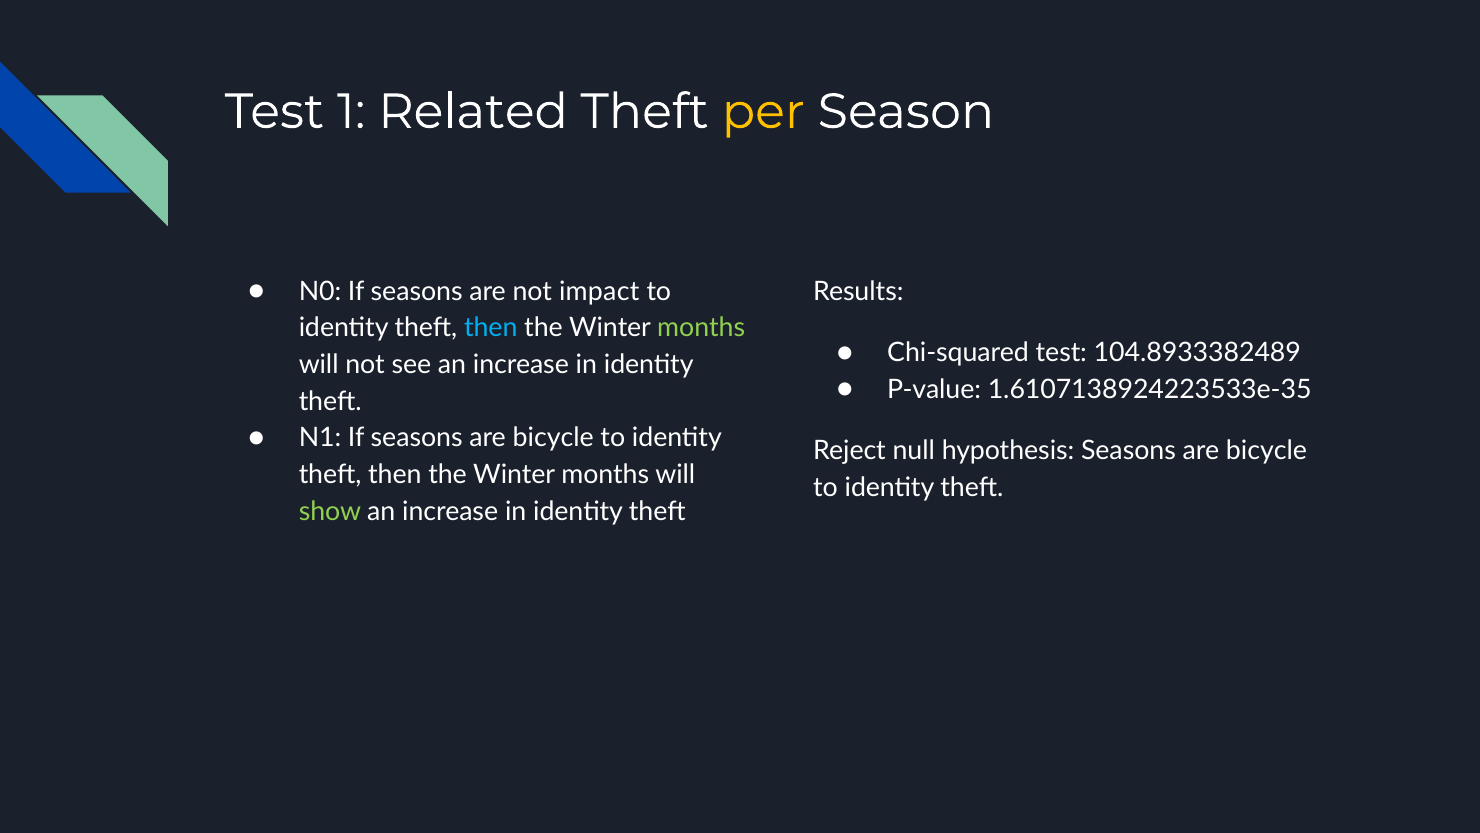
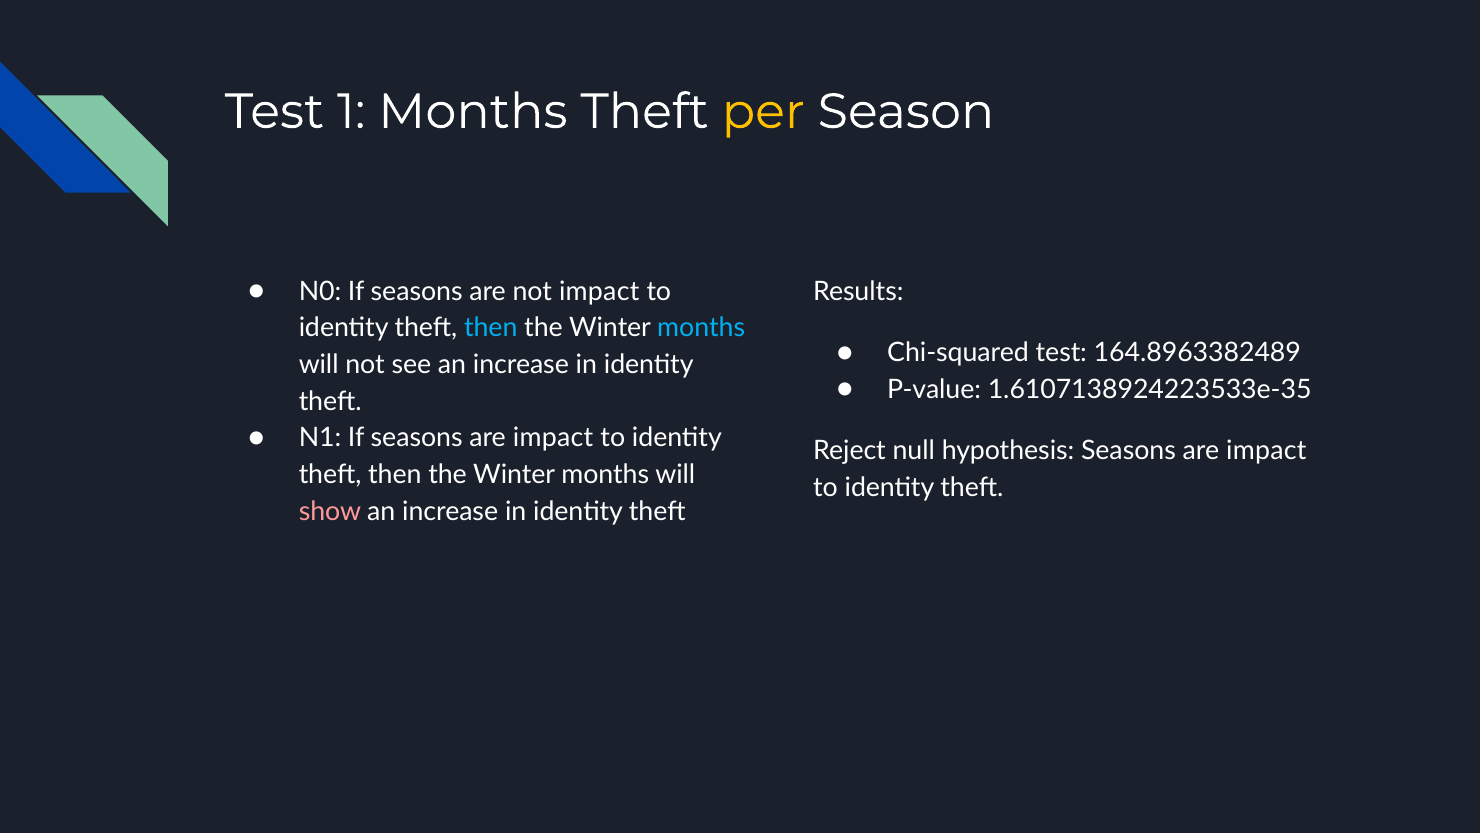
1 Related: Related -> Months (473, 112)
months colour: light green -> light blue (701, 328)
104.8933382489: 104.8933382489 -> 164.8963382489 (1197, 352)
If seasons are bicycle: bicycle -> impact (553, 438)
hypothesis Seasons are bicycle: bicycle -> impact (1266, 450)
show colour: light green -> pink (330, 511)
